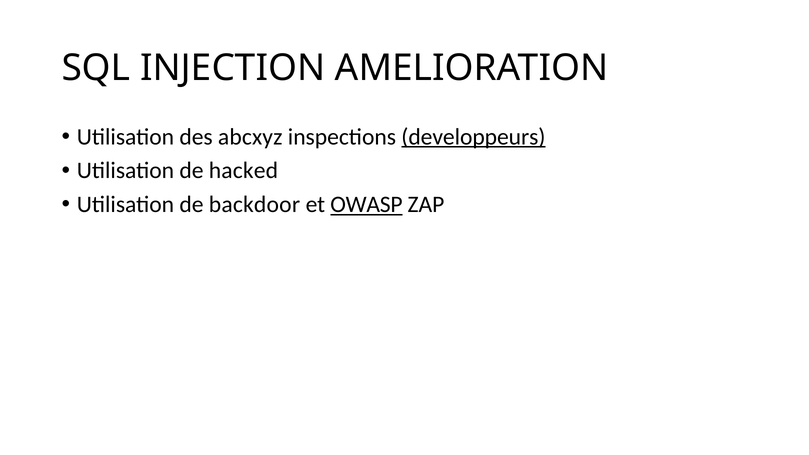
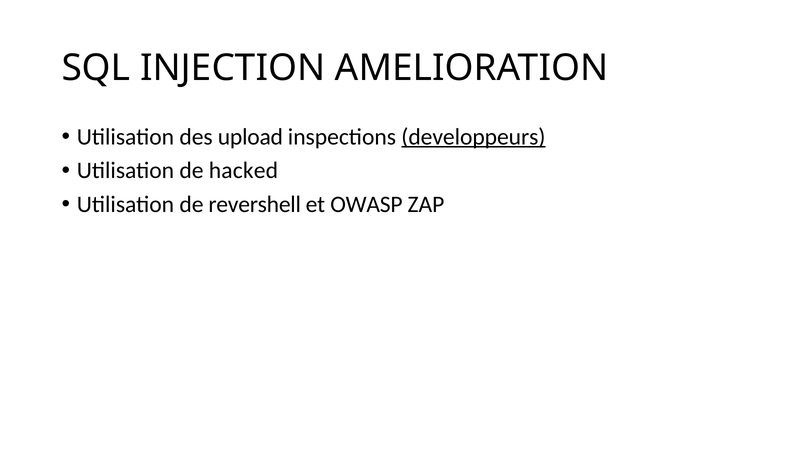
abcxyz: abcxyz -> upload (250, 137)
backdoor: backdoor -> revershell (255, 205)
OWASP underline: present -> none (366, 205)
